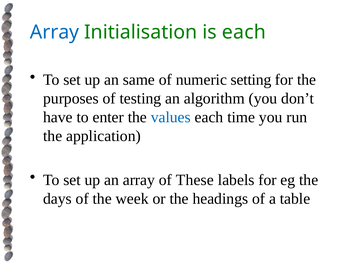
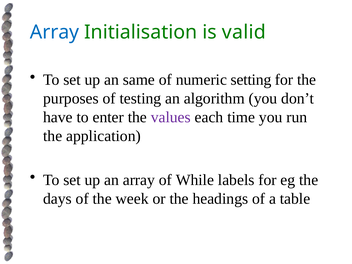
is each: each -> valid (244, 32)
values colour: blue -> purple (171, 117)
These: These -> While (195, 180)
